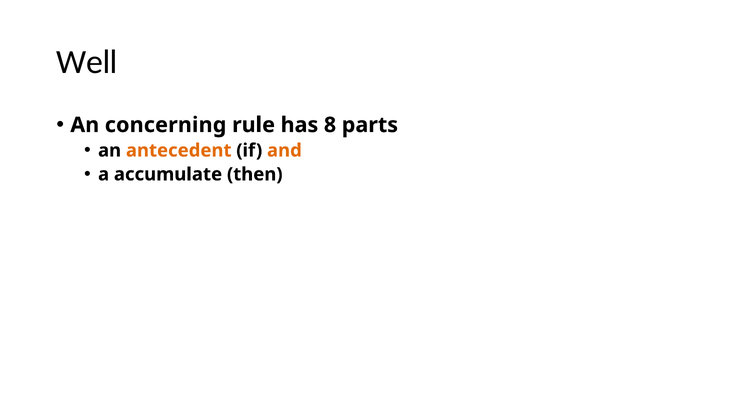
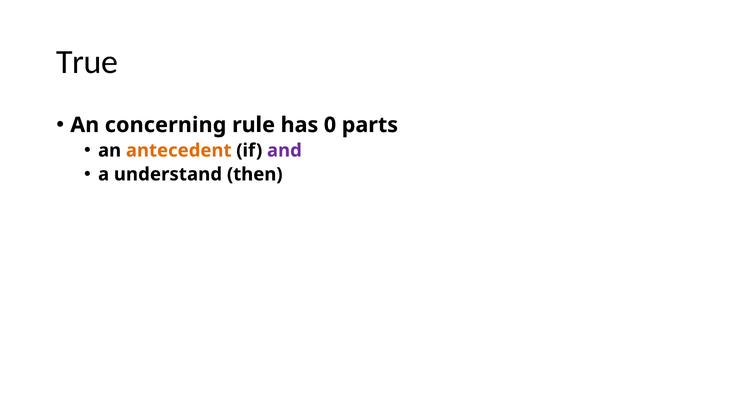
Well: Well -> True (87, 62)
8: 8 -> 0 (330, 125)
and colour: orange -> purple (284, 151)
accumulate: accumulate -> understand (168, 174)
